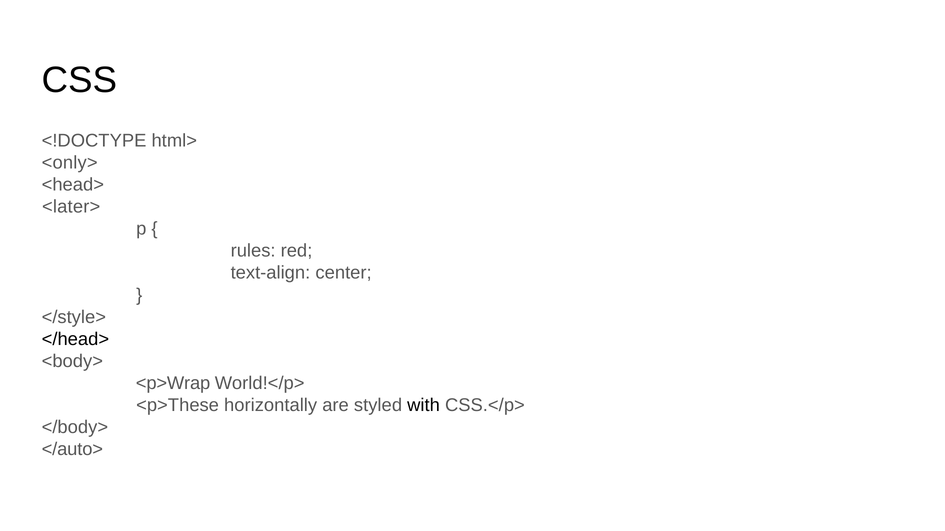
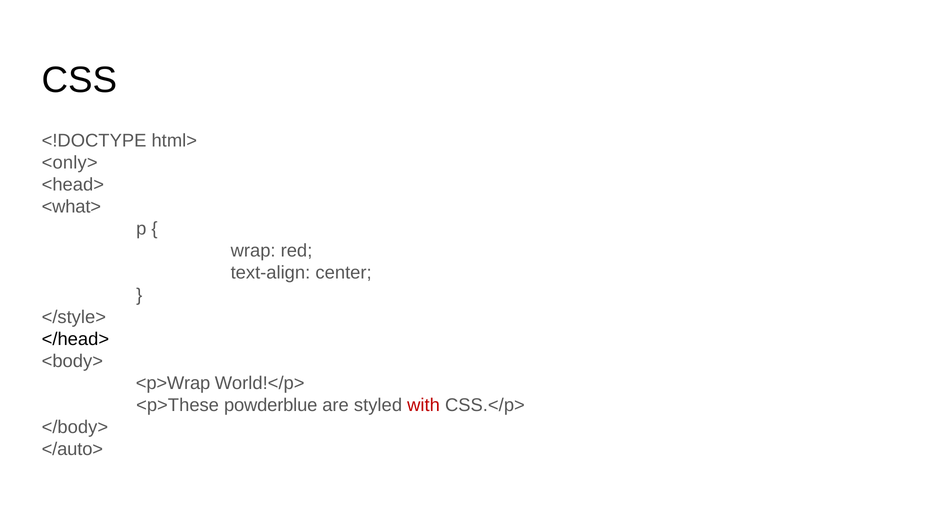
<later>: <later> -> <what> (71, 207)
rules: rules -> wrap (253, 251)
horizontally: horizontally -> powderblue (271, 406)
with colour: black -> red (424, 406)
